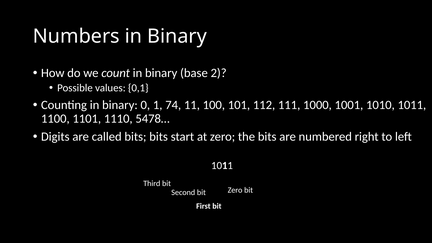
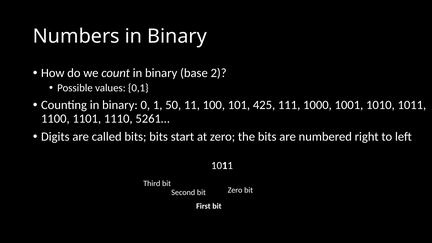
74: 74 -> 50 (173, 105)
112: 112 -> 425 (264, 105)
5478…: 5478… -> 5261… (153, 119)
